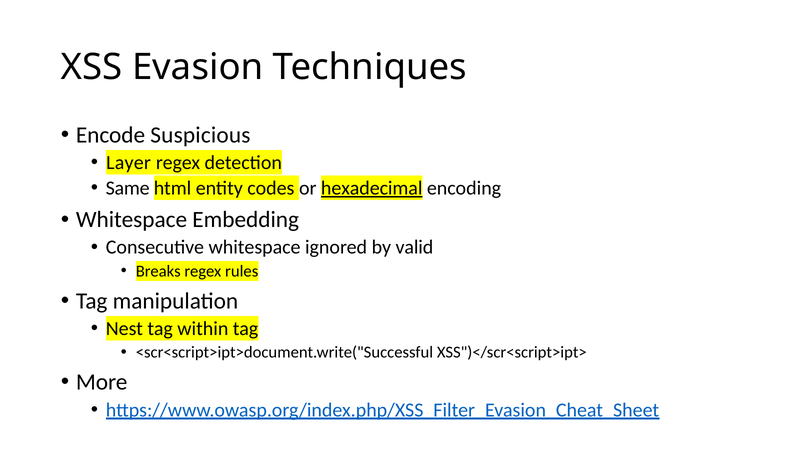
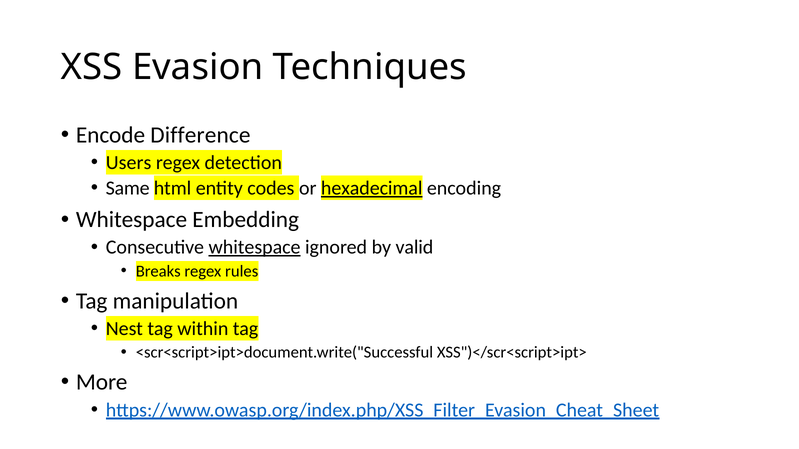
Suspicious: Suspicious -> Difference (200, 135)
Layer: Layer -> Users (129, 163)
whitespace underline: none -> present (255, 247)
